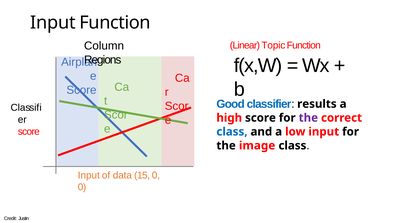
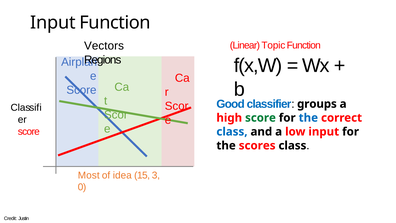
Column: Column -> Vectors (104, 46)
results: results -> groups (317, 104)
score colour: black -> green (260, 118)
the colour: purple -> blue (308, 118)
image: image -> scores (257, 145)
Input: Input -> Most (89, 175)
data: data -> idea (122, 175)
15 0: 0 -> 3 (156, 175)
